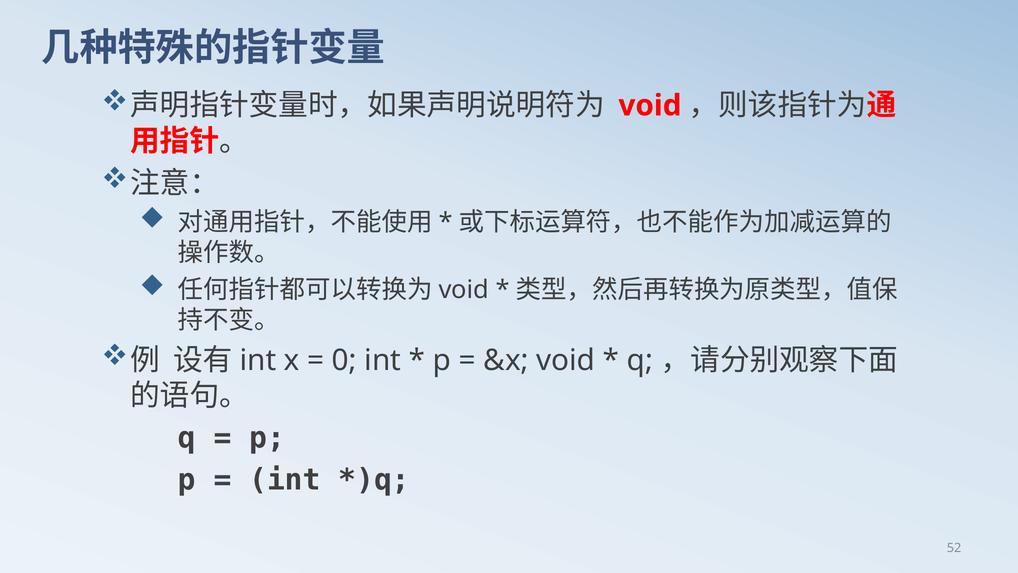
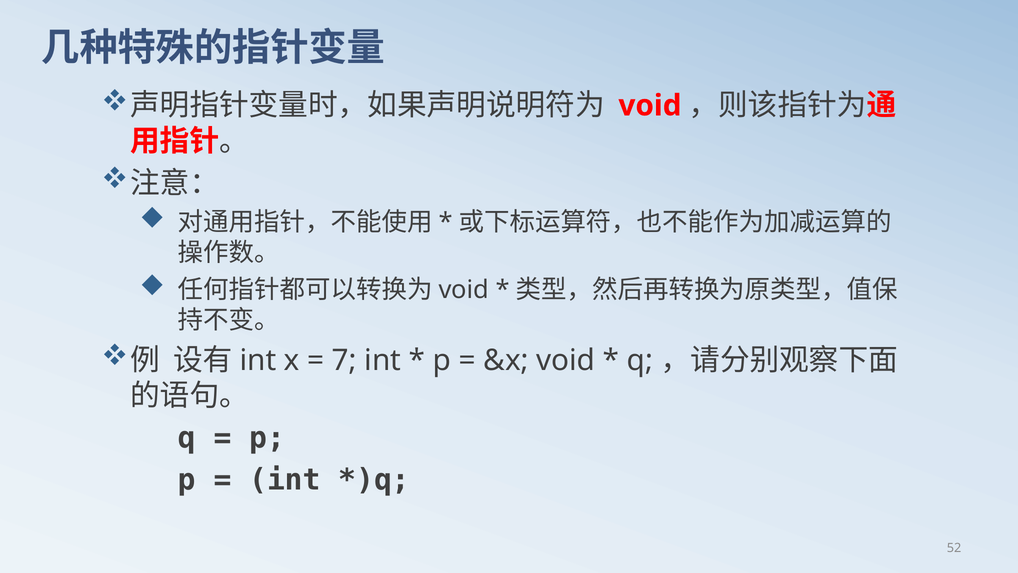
0: 0 -> 7 (344, 360)
